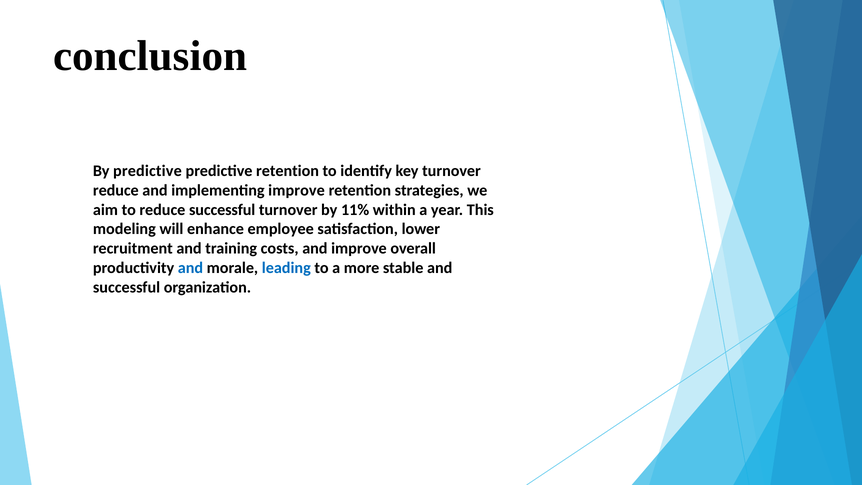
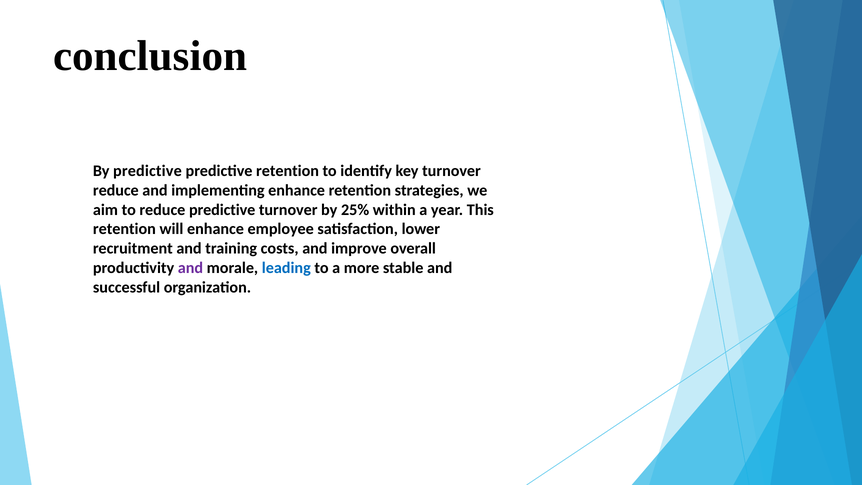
implementing improve: improve -> enhance (297, 190)
reduce successful: successful -> predictive (222, 210)
11%: 11% -> 25% (355, 210)
modeling: modeling -> retention (124, 229)
and colour: blue -> purple (190, 268)
